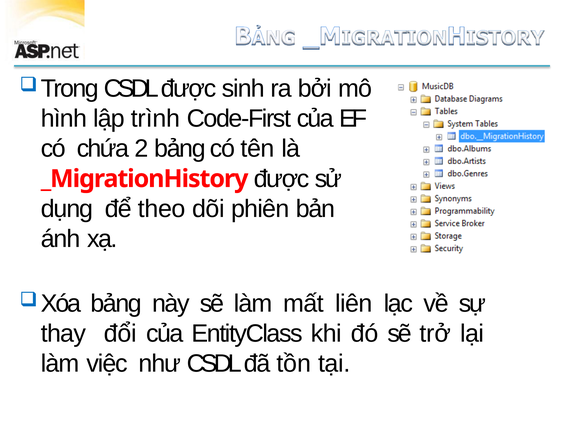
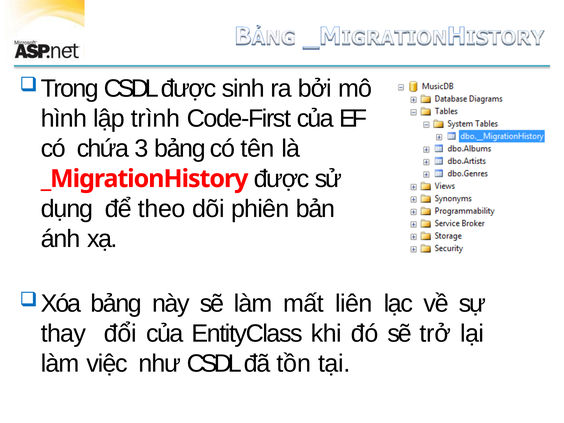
2: 2 -> 3 (142, 149)
